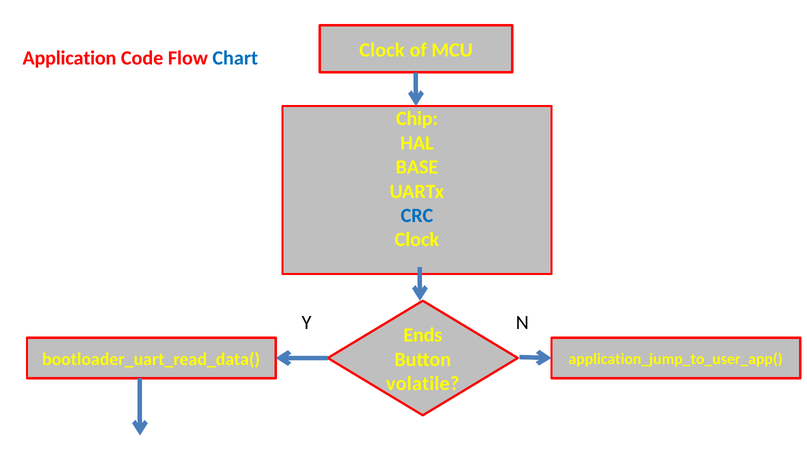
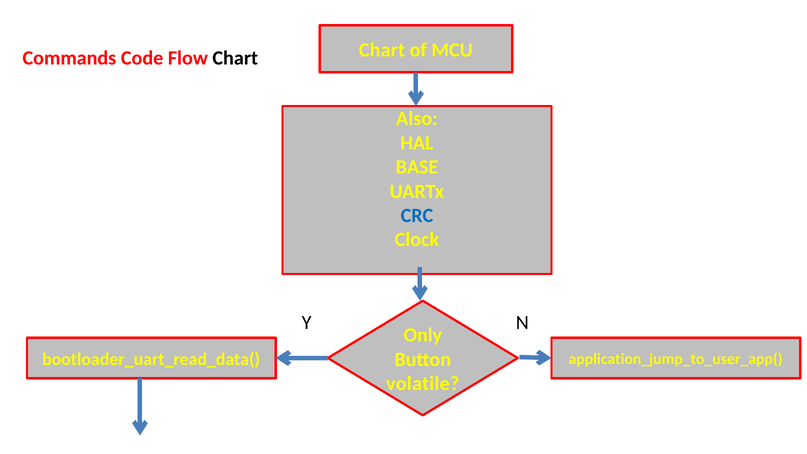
Clock: Clock -> Chart (382, 50)
Application: Application -> Commands (69, 58)
Chart colour: blue -> black (235, 58)
Chip: Chip -> Also (417, 119)
Ends: Ends -> Only (423, 335)
